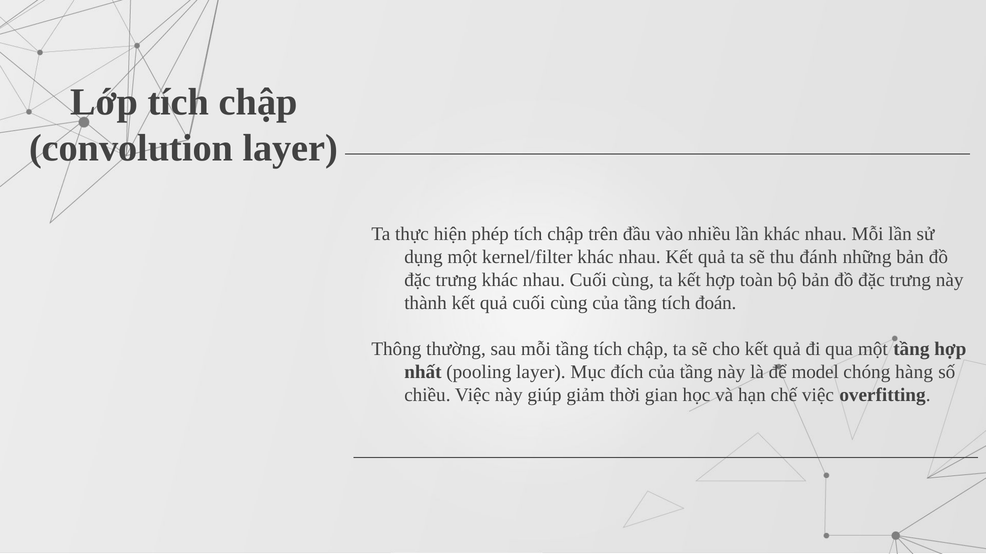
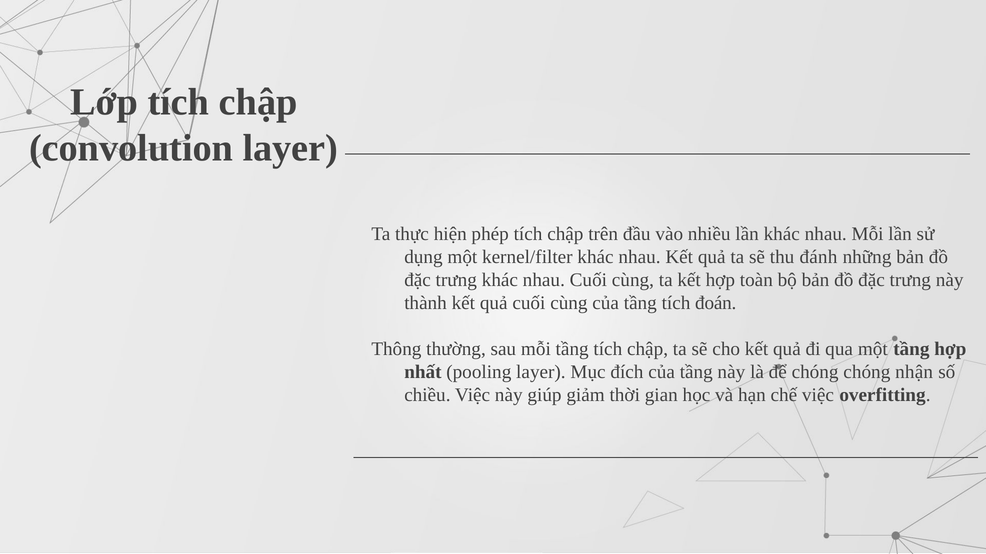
để model: model -> chóng (815, 372)
hàng: hàng -> nhận (914, 372)
